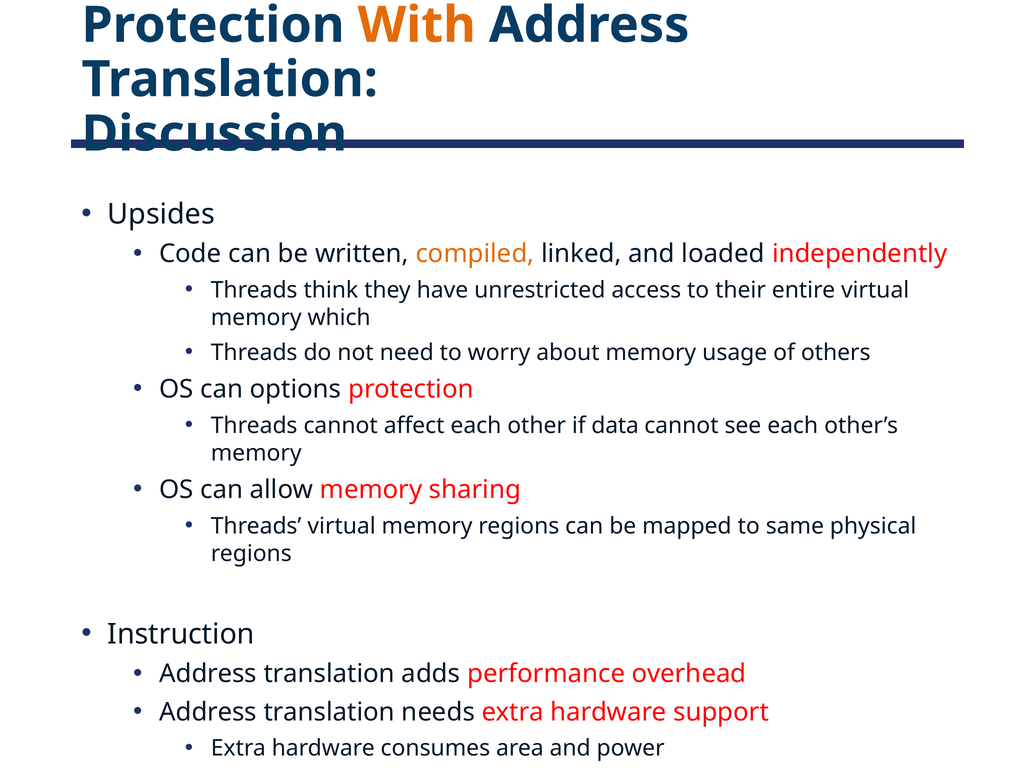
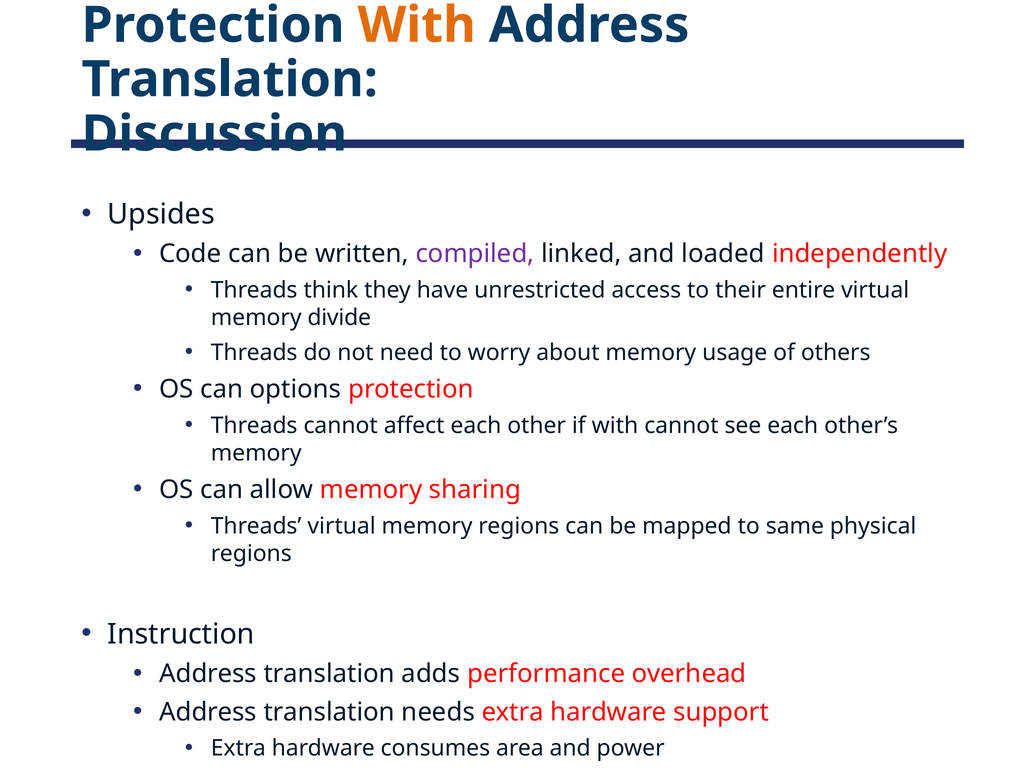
compiled colour: orange -> purple (475, 254)
which: which -> divide (339, 318)
if data: data -> with (615, 426)
